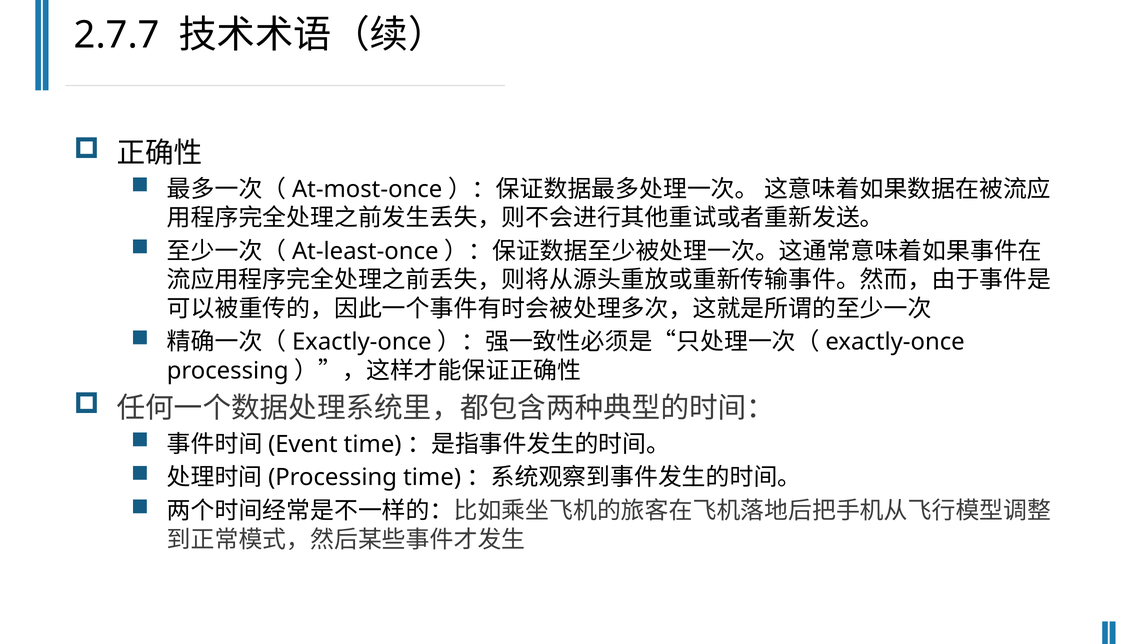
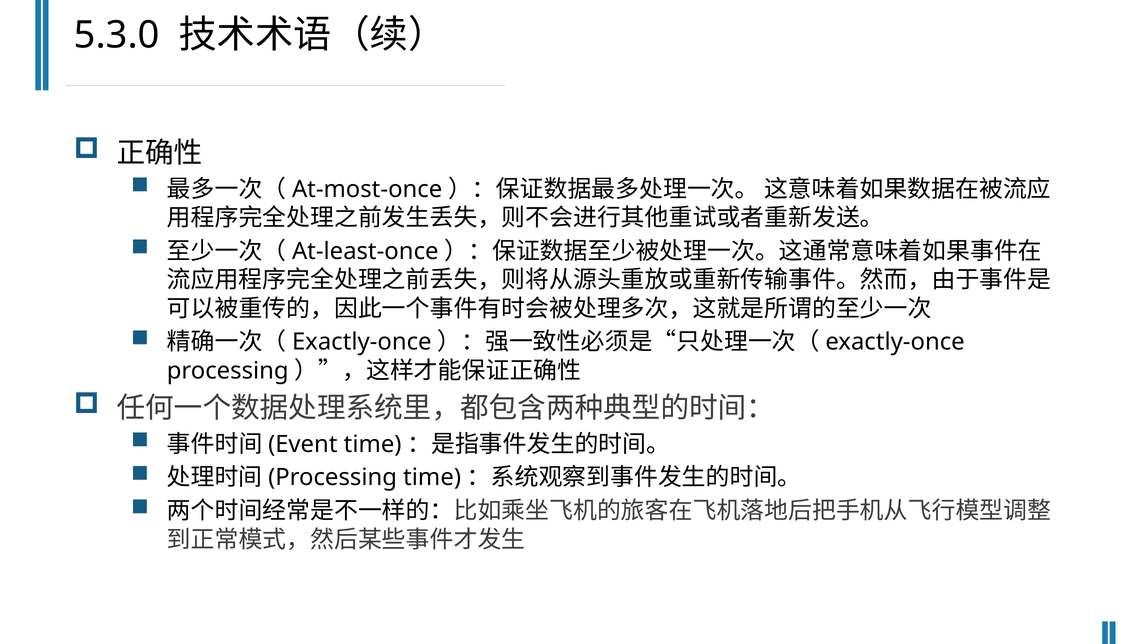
2.7.7: 2.7.7 -> 5.3.0 (117, 35)
